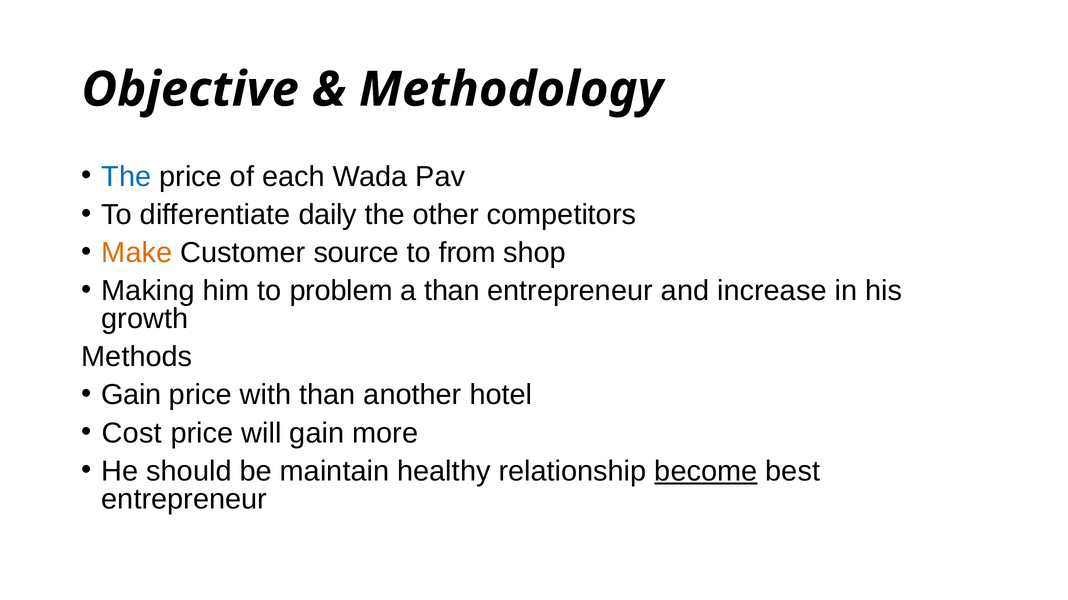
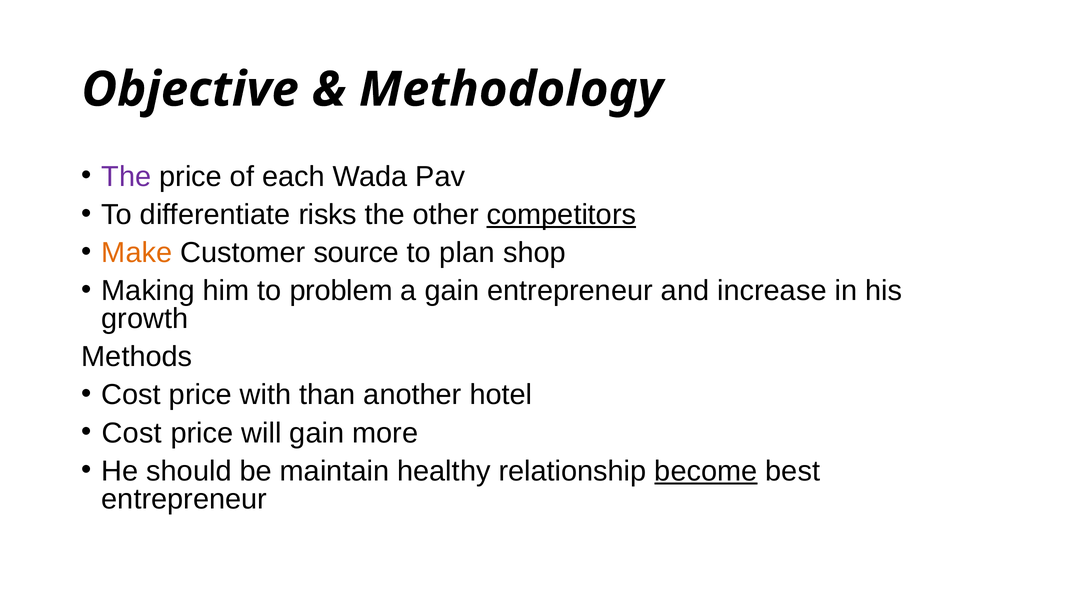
The colour: blue -> purple (126, 177)
daily: daily -> risks (328, 215)
competitors underline: none -> present (561, 215)
from: from -> plan (467, 253)
a than: than -> gain (452, 291)
Gain: Gain -> Cost (131, 395)
